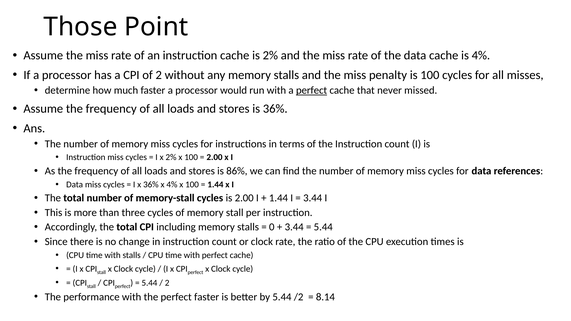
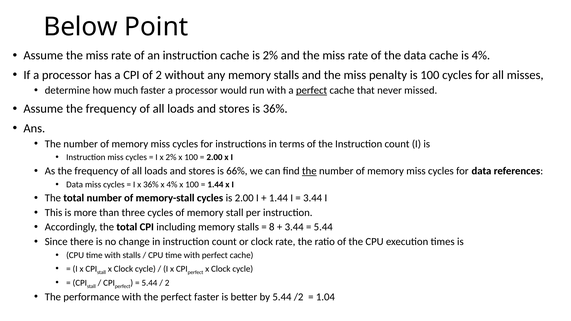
Those: Those -> Below (81, 27)
86%: 86% -> 66% (237, 171)
the underline: none -> present (309, 171)
0: 0 -> 8 (272, 227)
8.14: 8.14 -> 1.04 (325, 297)
